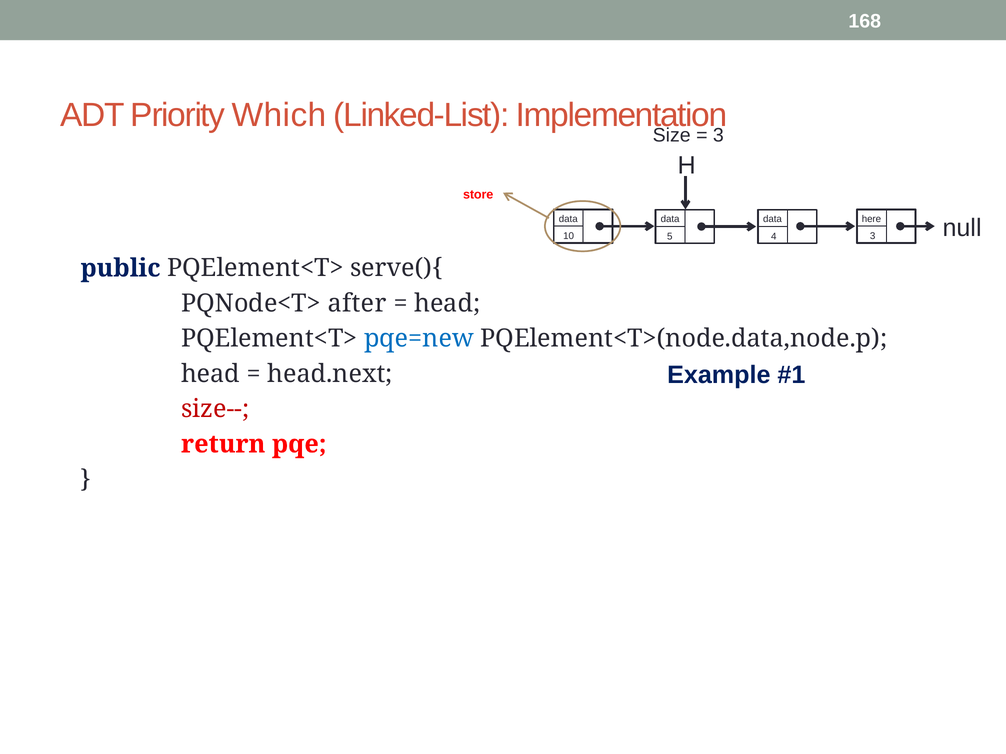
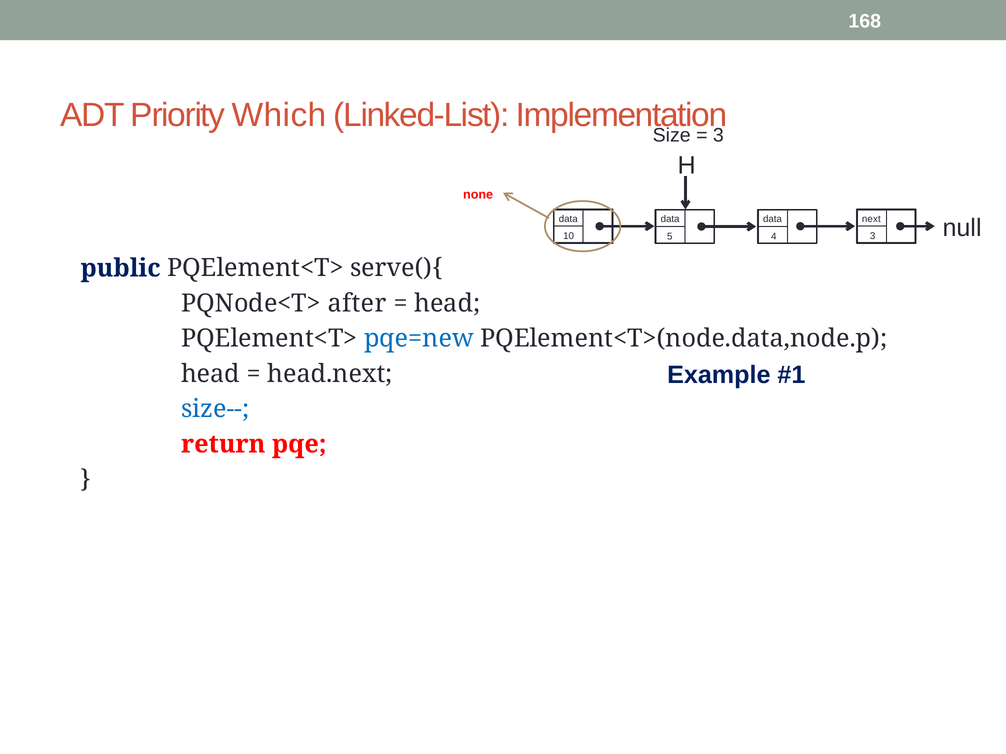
store: store -> none (478, 195)
here: here -> next (871, 219)
size-- colour: red -> blue (215, 409)
